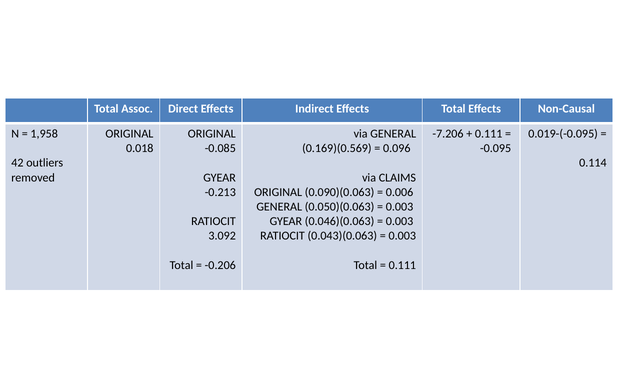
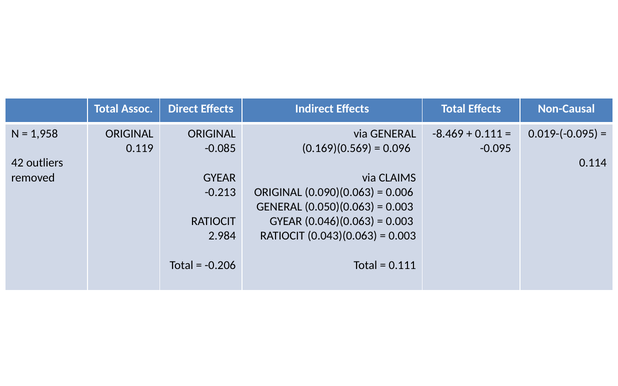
-7.206: -7.206 -> -8.469 (448, 134)
0.018: 0.018 -> 0.119 (140, 148)
3.092: 3.092 -> 2.984 (222, 236)
